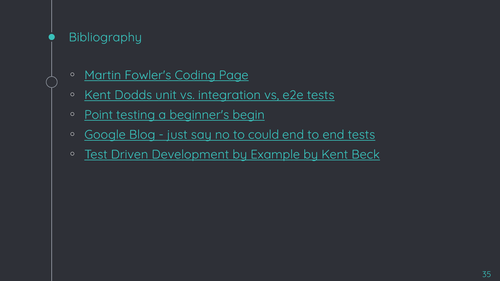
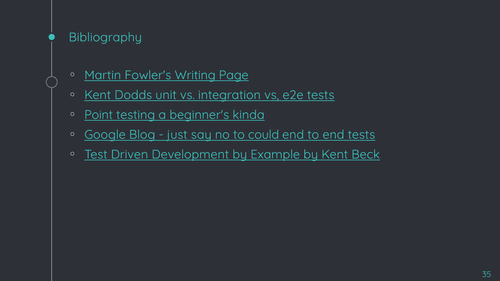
Coding: Coding -> Writing (195, 75)
begin: begin -> kinda (248, 115)
